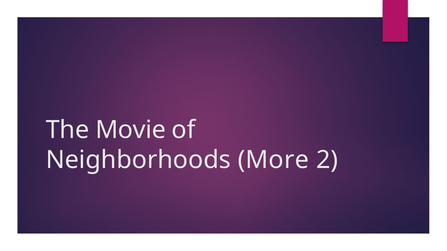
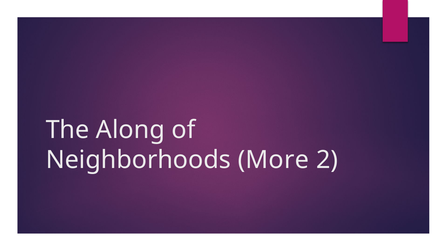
Movie: Movie -> Along (130, 130)
